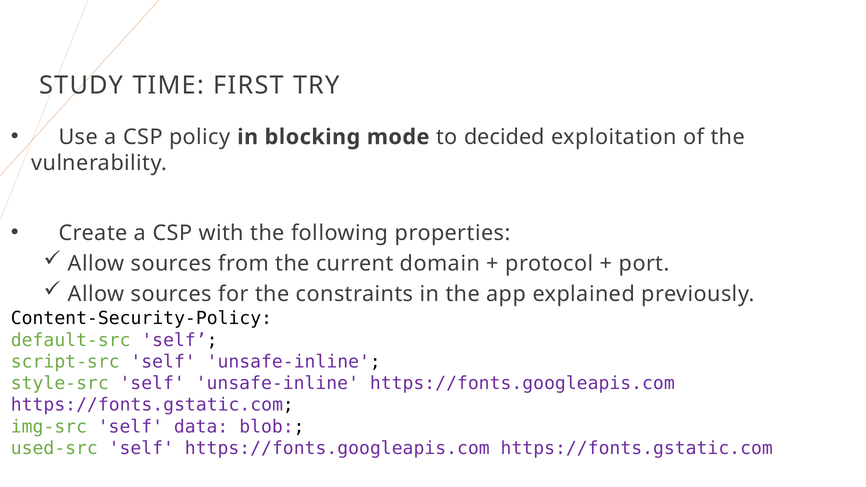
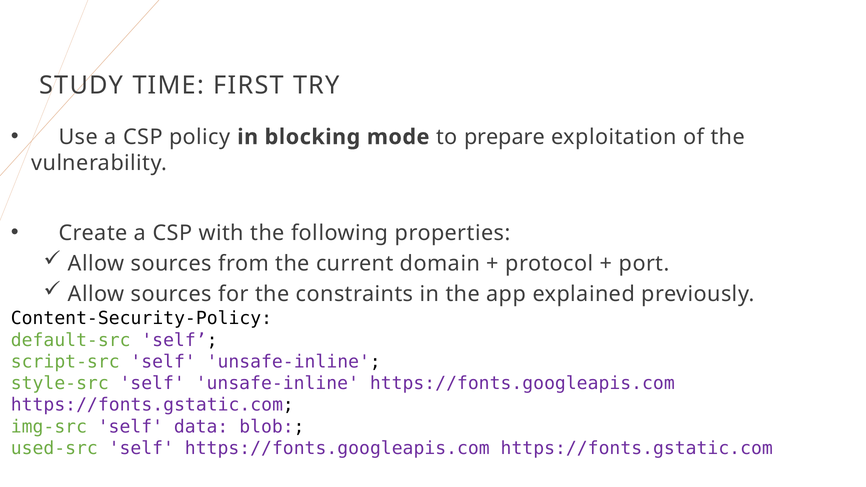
decided: decided -> prepare (504, 137)
